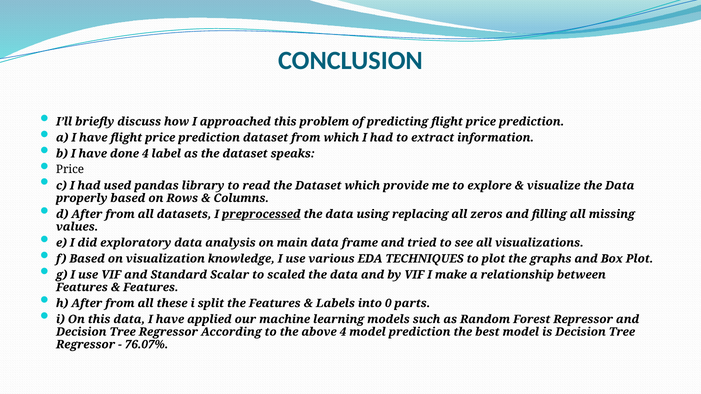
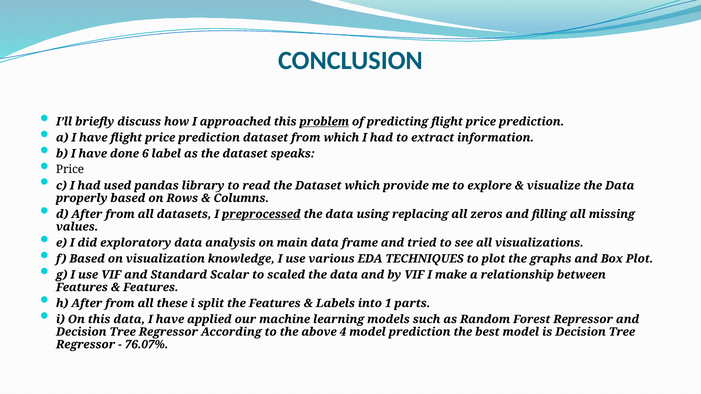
problem underline: none -> present (324, 122)
done 4: 4 -> 6 (145, 154)
0: 0 -> 1 (388, 304)
